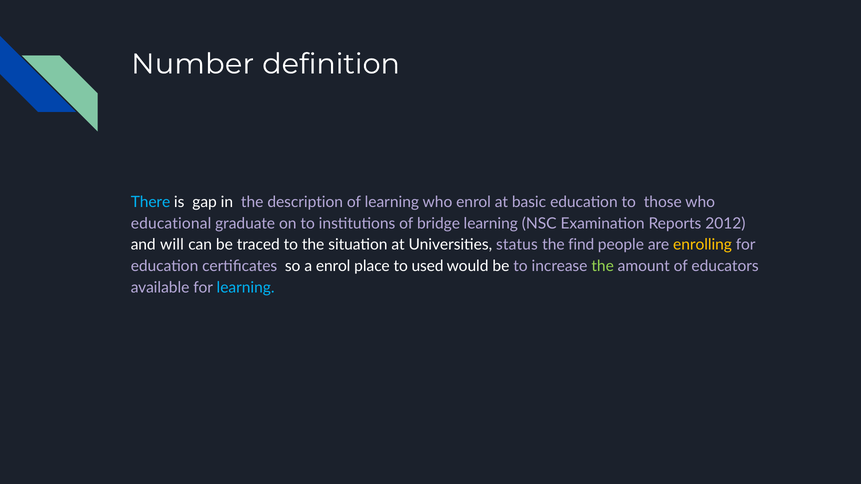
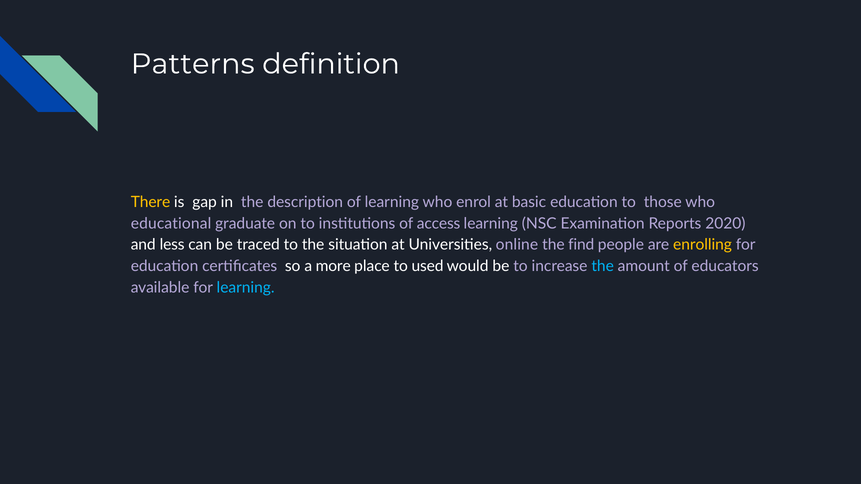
Number: Number -> Patterns (193, 64)
There colour: light blue -> yellow (151, 202)
bridge: bridge -> access (439, 224)
2012: 2012 -> 2020 (725, 224)
will: will -> less (172, 245)
status: status -> online (517, 245)
a enrol: enrol -> more (333, 266)
the colour: light green -> light blue (603, 266)
